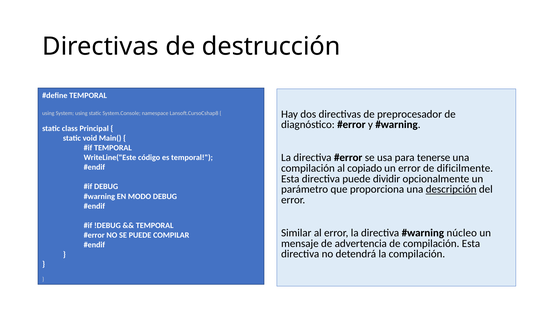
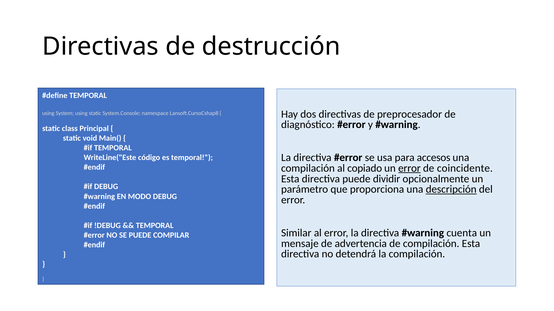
tenerse: tenerse -> accesos (434, 158)
error underline: none -> present (409, 168)
dificilmente: dificilmente -> coincidente (465, 168)
núcleo: núcleo -> cuenta (462, 233)
